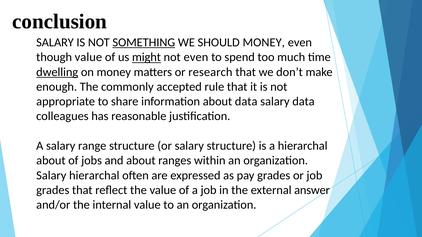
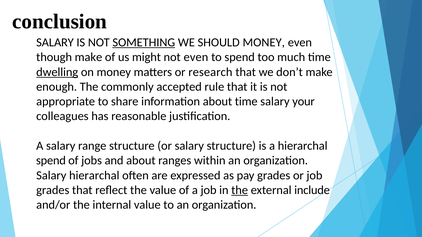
though value: value -> make (88, 57)
might underline: present -> none (146, 57)
about data: data -> time (246, 102)
salary data: data -> your (304, 102)
about: about -> spend (51, 161)
the underline: none -> present (240, 190)
answer: answer -> include (312, 190)
